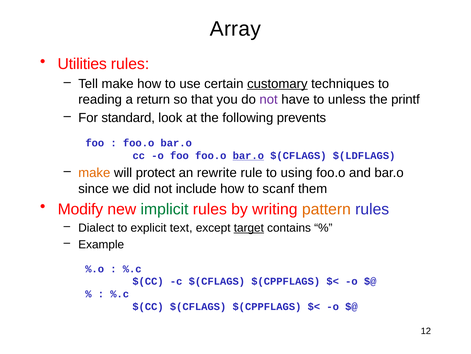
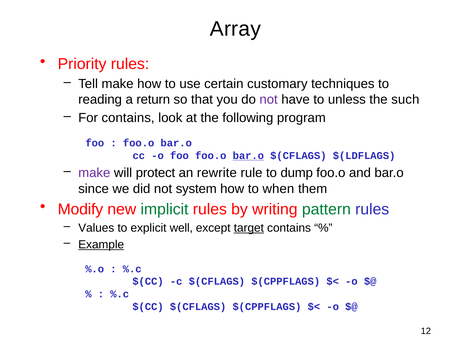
Utilities: Utilities -> Priority (82, 64)
customary underline: present -> none (277, 84)
printf: printf -> such (405, 99)
For standard: standard -> contains (128, 118)
prevents: prevents -> program (301, 118)
make colour: orange -> purple (94, 173)
using: using -> dump (297, 173)
include: include -> system (196, 188)
scanf: scanf -> when (278, 188)
pattern colour: orange -> green (326, 209)
Dialect: Dialect -> Values (96, 227)
text: text -> well (181, 227)
Example underline: none -> present (101, 244)
